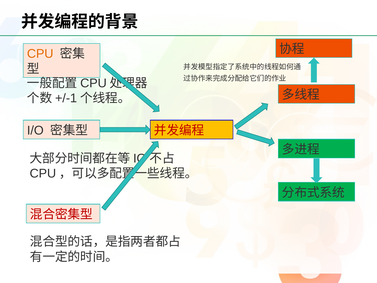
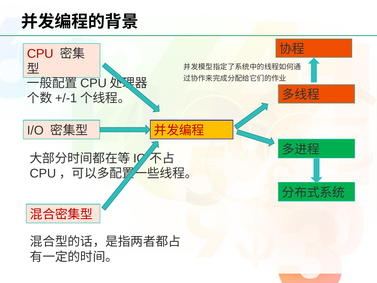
CPU colour: orange -> red (40, 54)
